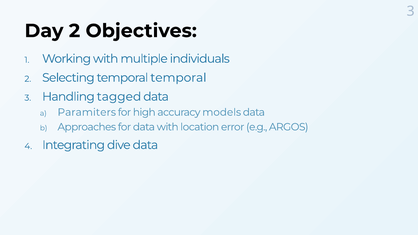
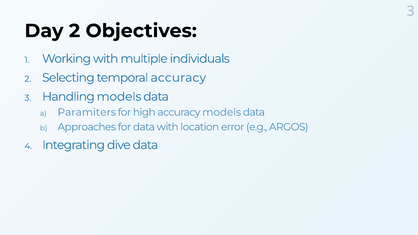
temporal temporal: temporal -> accuracy (178, 78)
Handling tagged: tagged -> models (119, 97)
